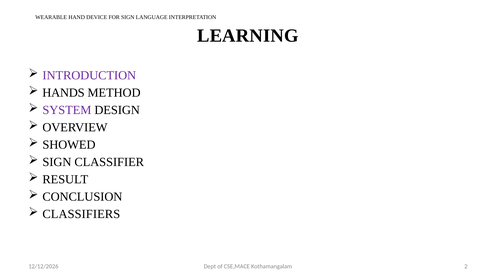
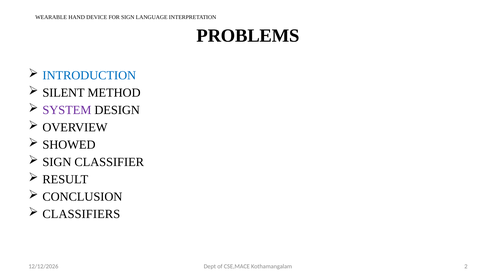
LEARNING: LEARNING -> PROBLEMS (248, 36)
INTRODUCTION colour: purple -> blue (89, 75)
HANDS: HANDS -> SILENT (64, 93)
